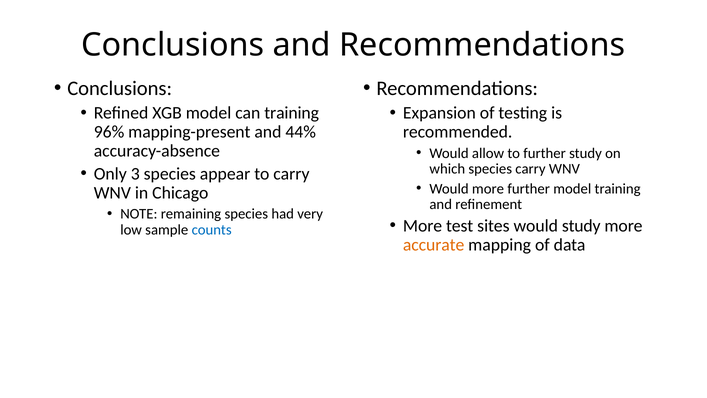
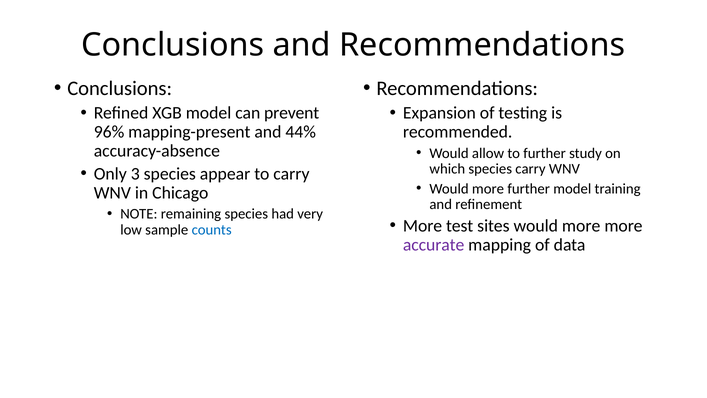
can training: training -> prevent (292, 113)
sites would study: study -> more (581, 226)
accurate colour: orange -> purple (434, 245)
